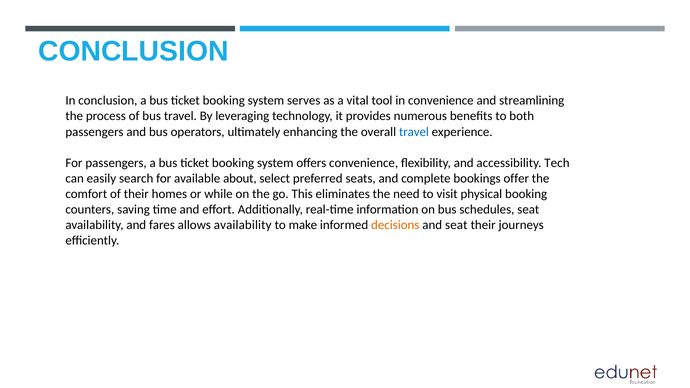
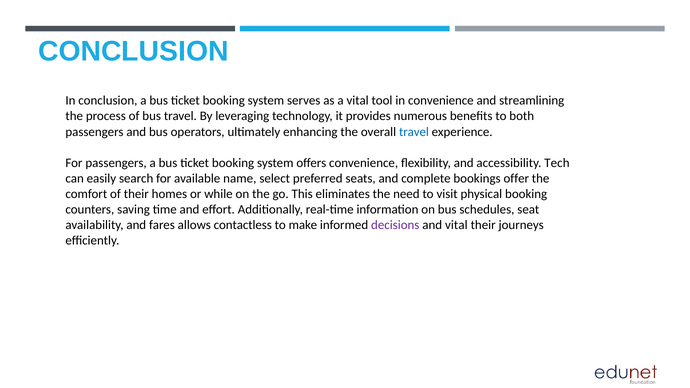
about: about -> name (240, 178)
allows availability: availability -> contactless (243, 225)
decisions colour: orange -> purple (395, 225)
and seat: seat -> vital (456, 225)
